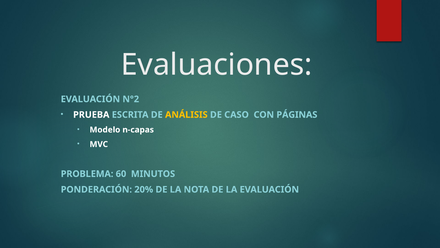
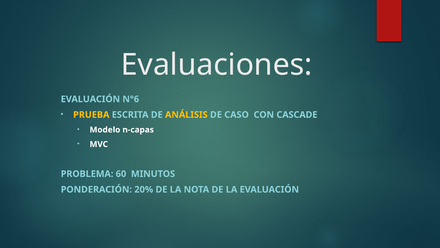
N°2: N°2 -> N°6 (131, 99)
PRUEBA colour: white -> yellow (91, 115)
PÁGINAS: PÁGINAS -> CASCADE (297, 115)
